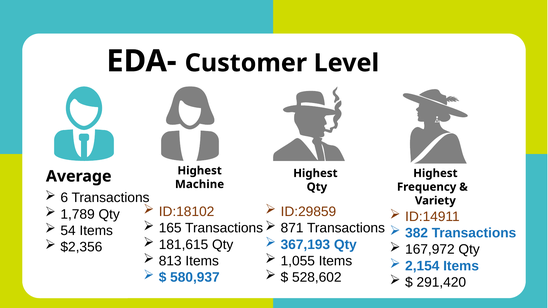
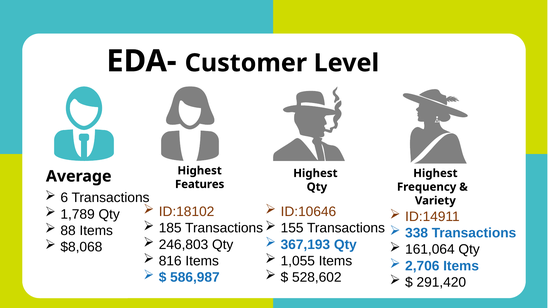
Machine: Machine -> Features (200, 184)
ID:29859: ID:29859 -> ID:10646 (308, 212)
165: 165 -> 185 (170, 228)
871: 871 -> 155 (292, 228)
54: 54 -> 88 (68, 231)
382: 382 -> 338 (417, 233)
181,615: 181,615 -> 246,803 (184, 245)
$2,356: $2,356 -> $8,068 (81, 247)
167,972: 167,972 -> 161,064 (430, 250)
813: 813 -> 816 (170, 261)
2,154: 2,154 -> 2,706 (422, 266)
580,937: 580,937 -> 586,987 (195, 278)
